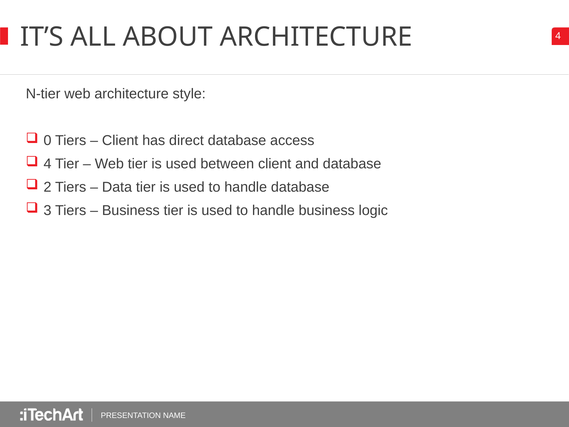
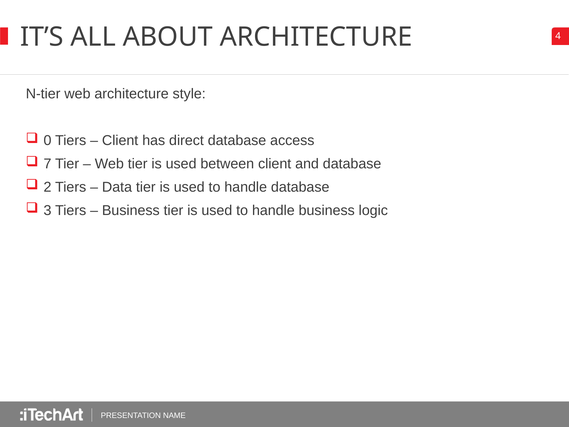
4: 4 -> 7 (48, 164)
